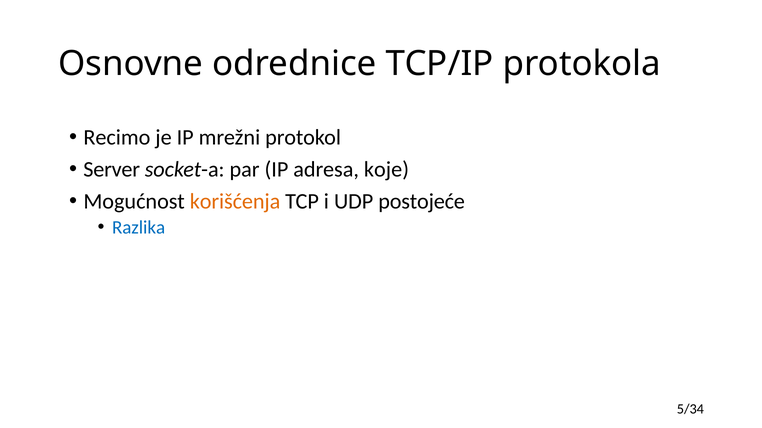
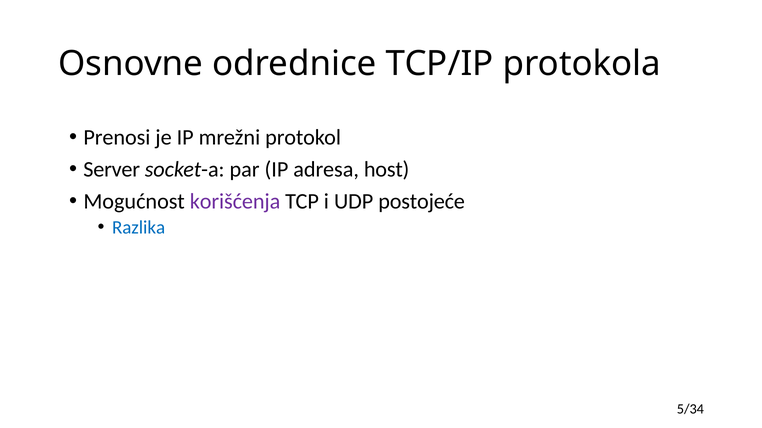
Recimo: Recimo -> Prenosi (117, 138)
koje: koje -> host (387, 170)
korišćenja colour: orange -> purple (235, 202)
